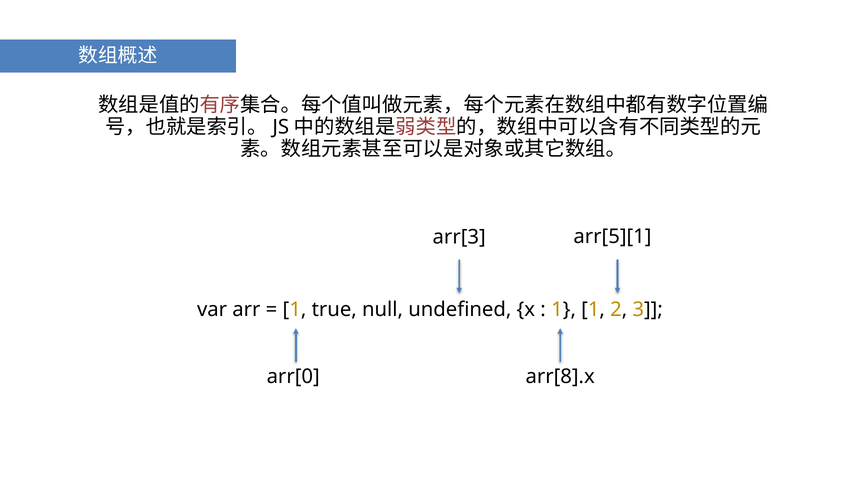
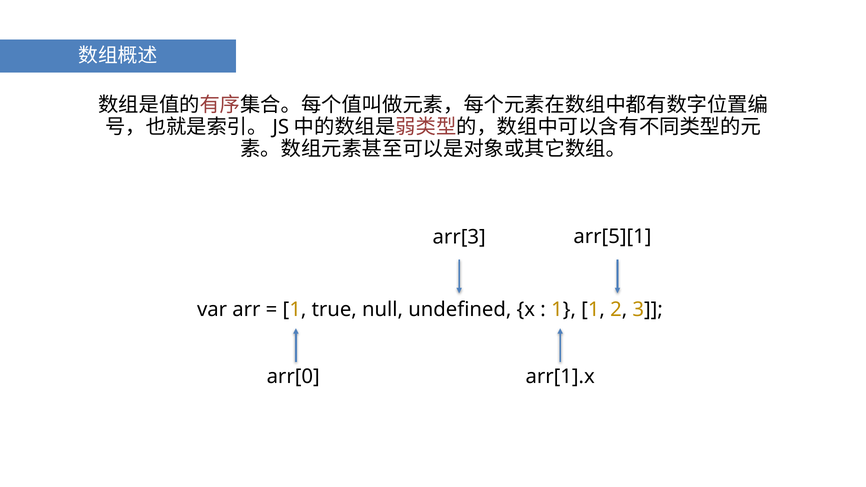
arr[8].x: arr[8].x -> arr[1].x (560, 377)
